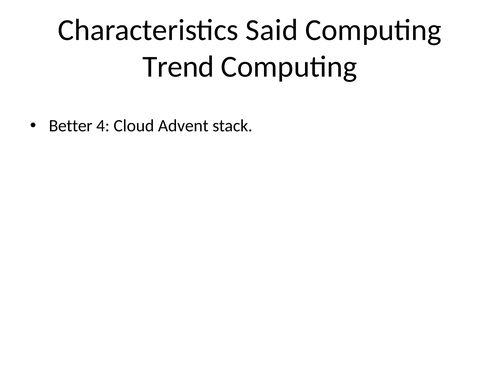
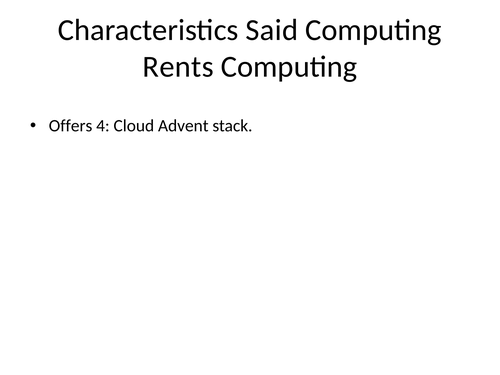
Trend: Trend -> Rents (178, 67)
Better: Better -> Offers (71, 126)
